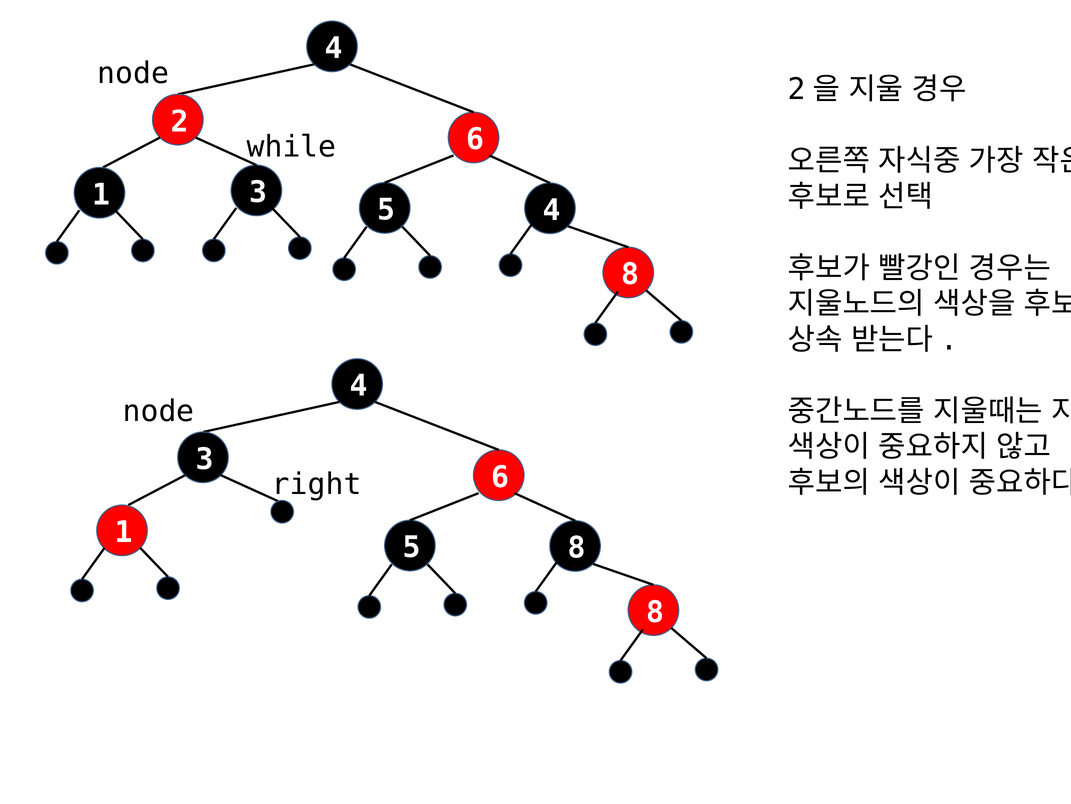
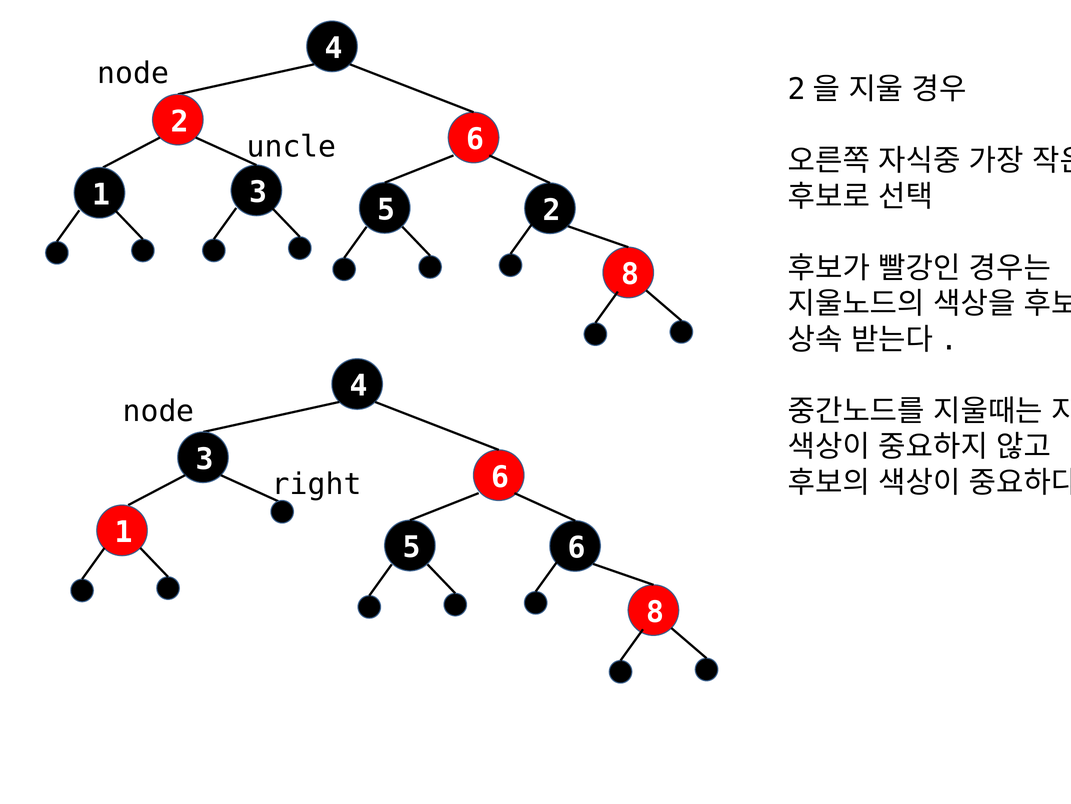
while: while -> uncle (291, 147)
5 4: 4 -> 2 (552, 210)
5 8: 8 -> 6 (577, 548)
